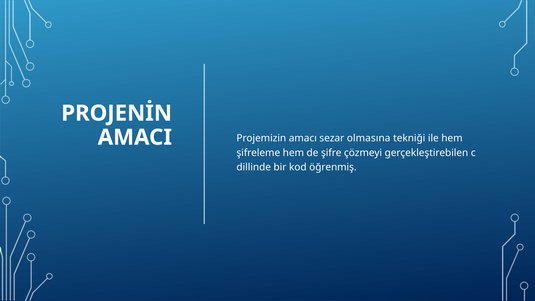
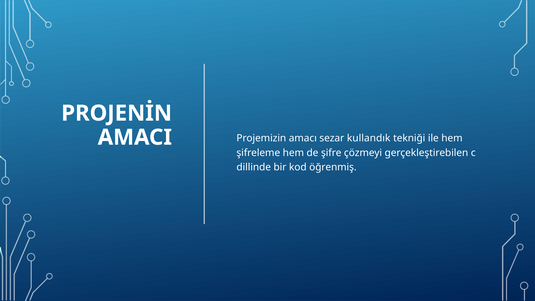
olmasına: olmasına -> kullandık (369, 138)
